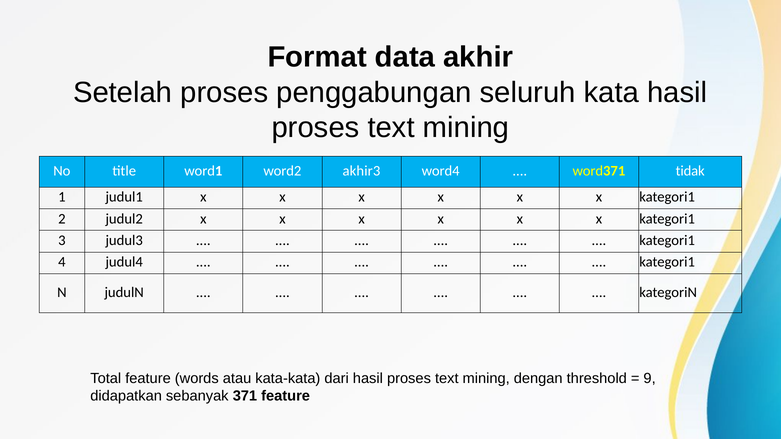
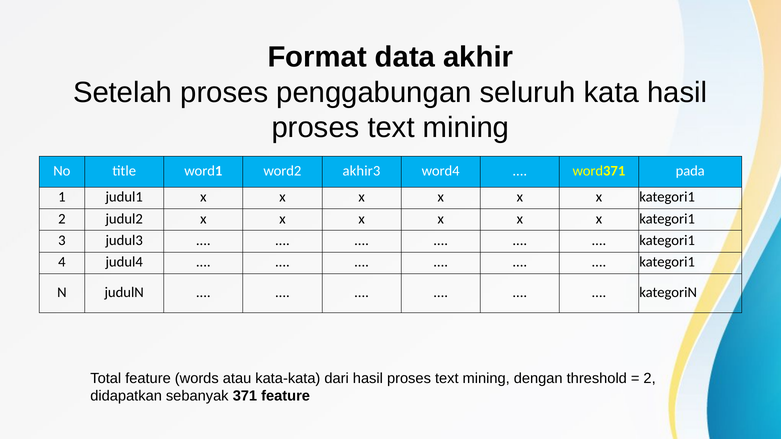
tidak: tidak -> pada (690, 171)
9: 9 -> 2 (650, 378)
